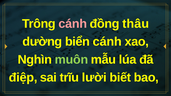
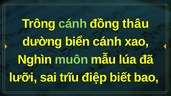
cánh colour: pink -> light green (73, 24)
điệp: điệp -> lưỡi (23, 78)
lười: lười -> điệp (94, 78)
